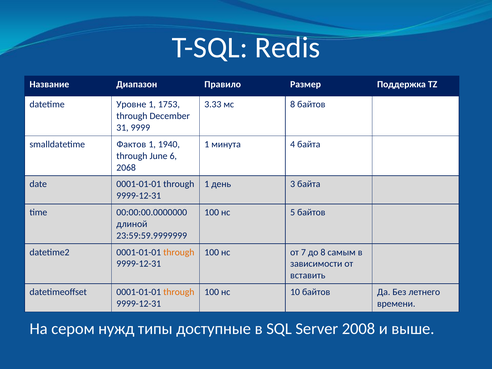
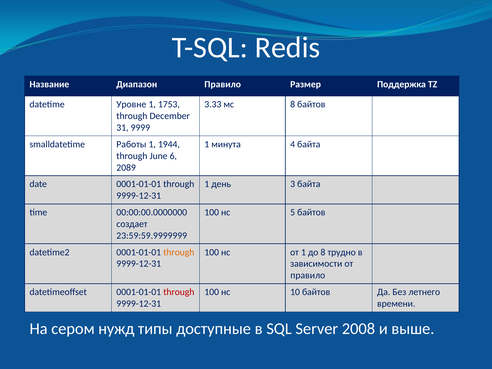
Фактов: Фактов -> Работы (131, 144)
1940: 1940 -> 1944 (169, 144)
2068: 2068 -> 2089 (126, 168)
длиной: длиной -> создает (132, 224)
от 7: 7 -> 1 (303, 252)
самым: самым -> трудно (342, 252)
вставить: вставить -> правило (308, 275)
through colour: orange -> red (179, 292)
